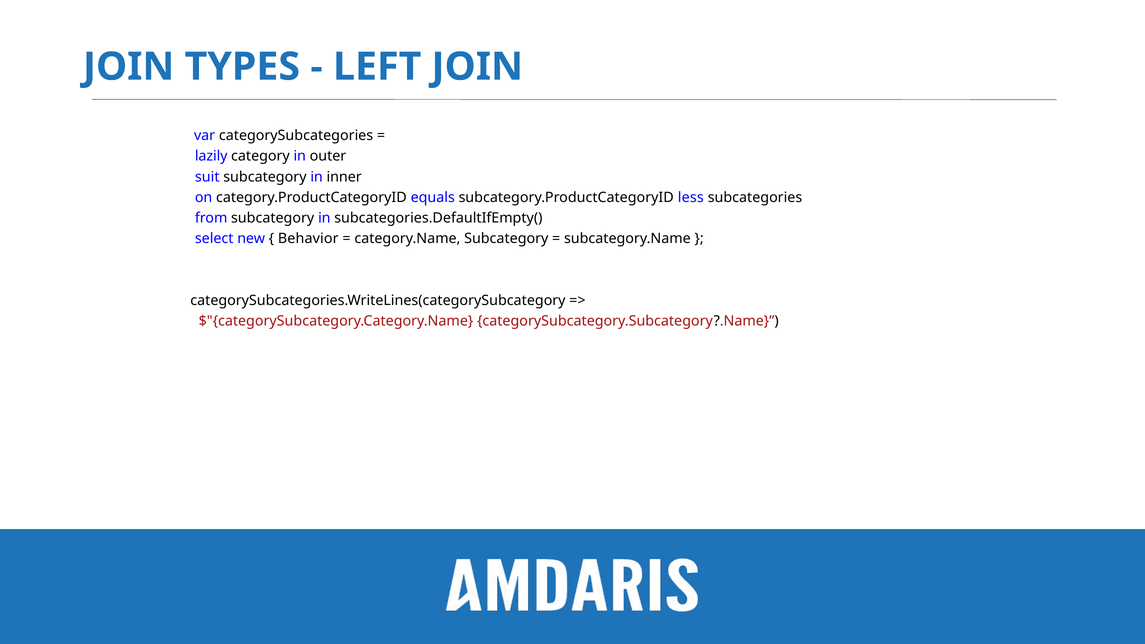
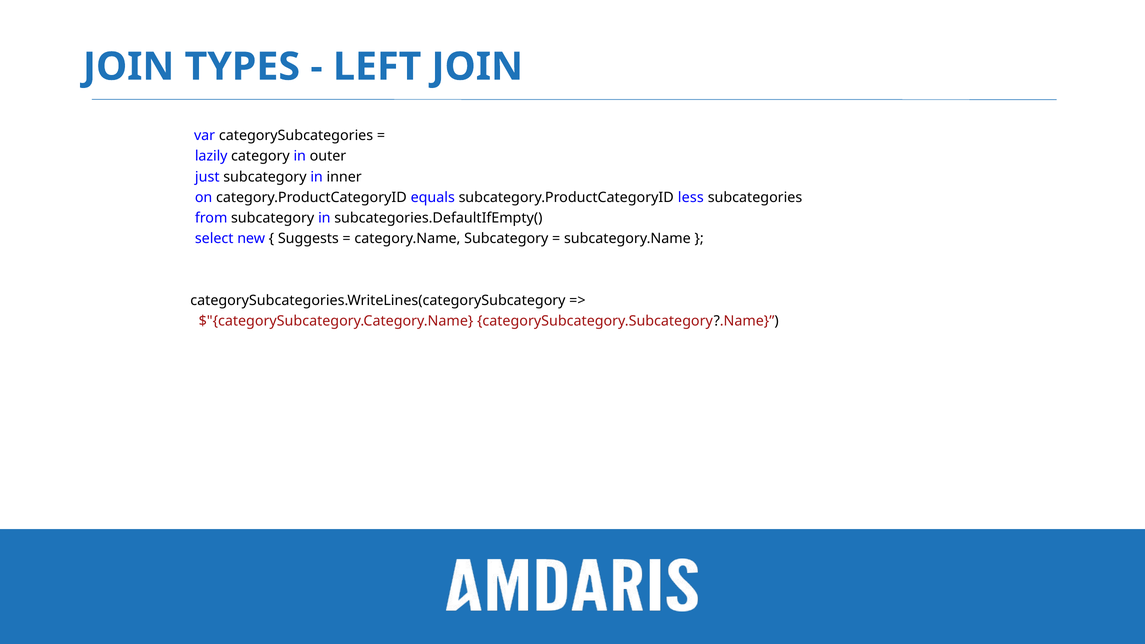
suit: suit -> just (207, 177)
Behavior: Behavior -> Suggests (308, 239)
